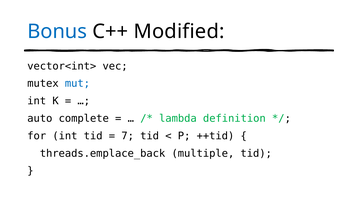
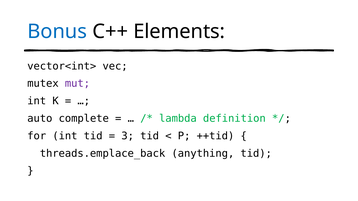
Modified: Modified -> Elements (179, 32)
mut colour: blue -> purple (77, 84)
7: 7 -> 3 (128, 136)
multiple: multiple -> anything (203, 154)
